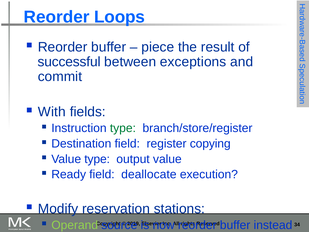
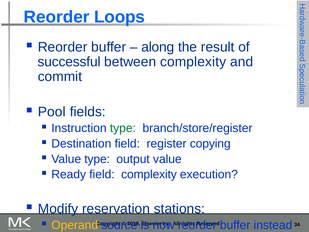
piece: piece -> along (158, 47)
between exceptions: exceptions -> complexity (193, 62)
With: With -> Pool (52, 112)
field deallocate: deallocate -> complexity (149, 174)
Operand colour: light green -> yellow (75, 225)
